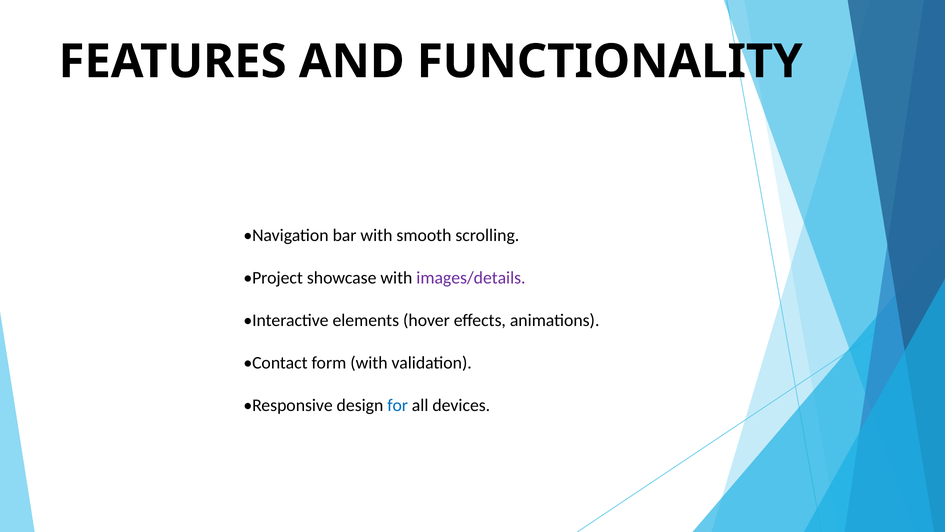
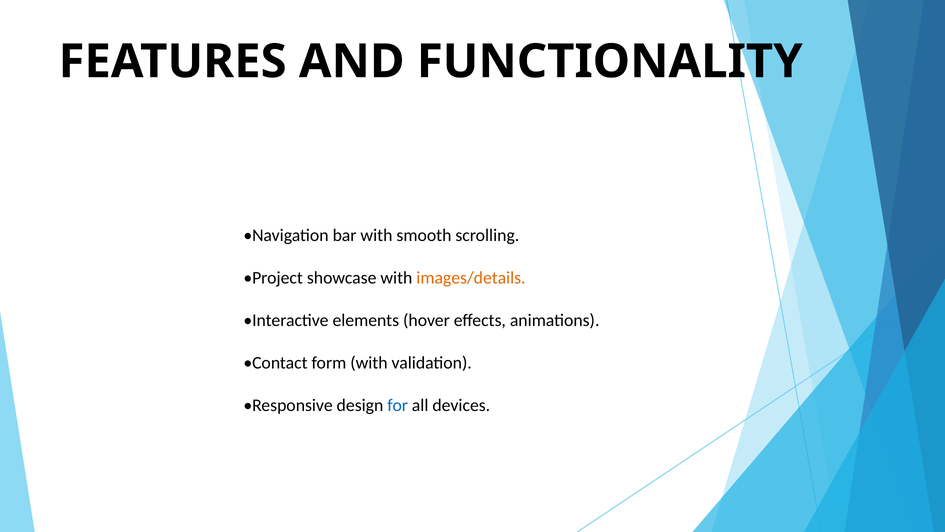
images/details colour: purple -> orange (471, 278)
